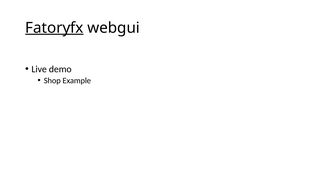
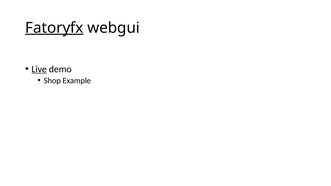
Live underline: none -> present (39, 69)
